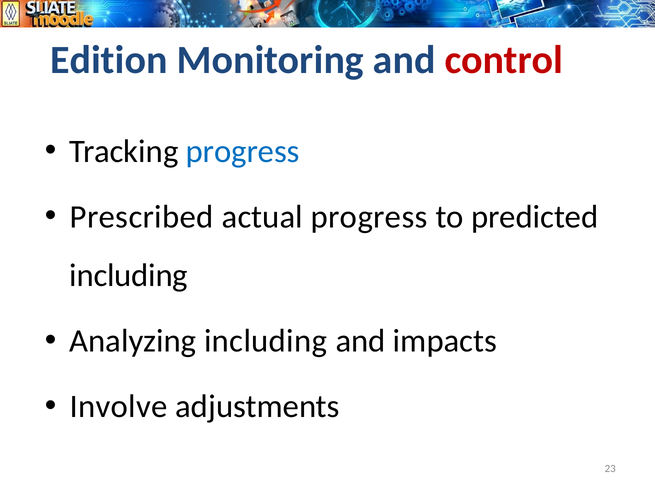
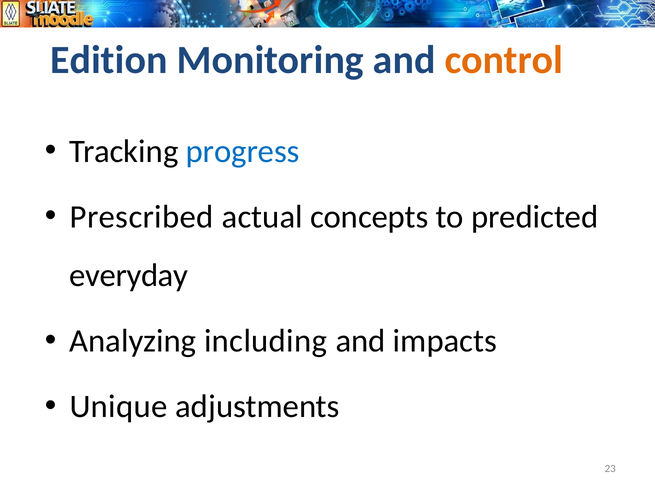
control colour: red -> orange (504, 60)
actual progress: progress -> concepts (369, 217)
including: including -> everyday (129, 276)
Involve: Involve -> Unique (119, 407)
